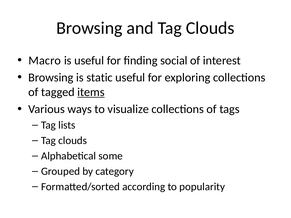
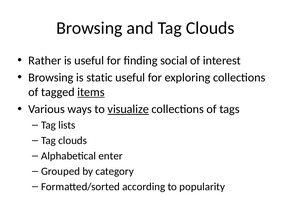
Macro: Macro -> Rather (45, 61)
visualize underline: none -> present (128, 109)
some: some -> enter (111, 156)
